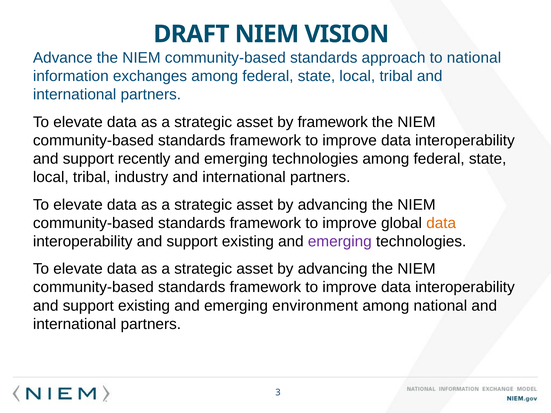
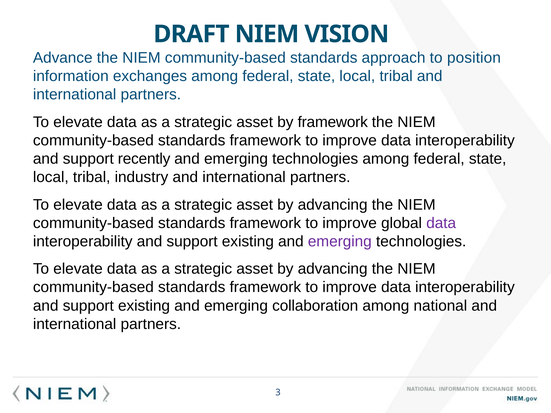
to national: national -> position (474, 58)
data colour: orange -> purple (441, 223)
environment: environment -> collaboration (315, 306)
